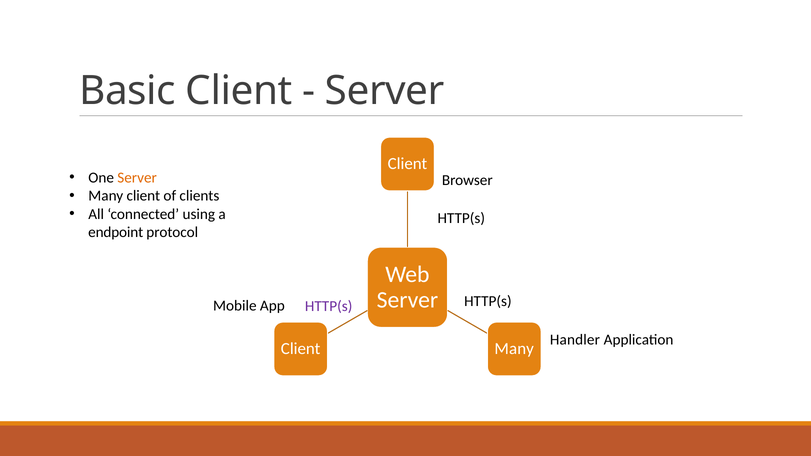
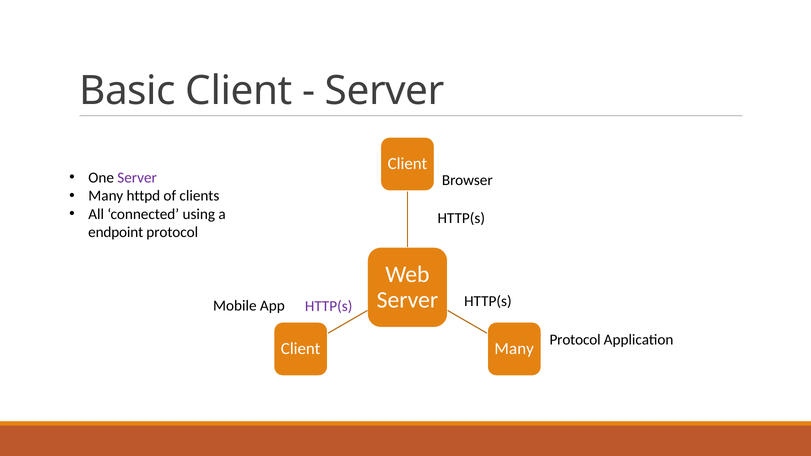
Server colour: orange -> purple (137, 178)
client: client -> httpd (143, 196)
Handler: Handler -> Protocol (575, 340)
